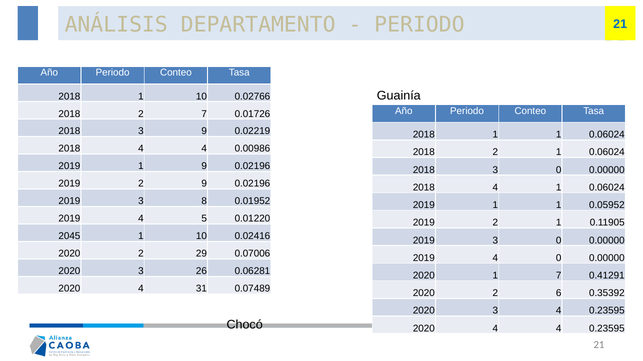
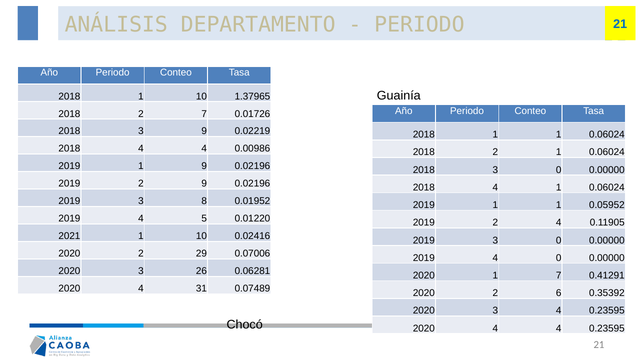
0.02766: 0.02766 -> 1.37965 (252, 96)
2019 2 1: 1 -> 4 (559, 223)
2045: 2045 -> 2021 (69, 237)
